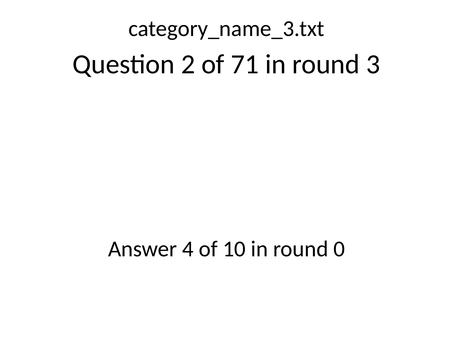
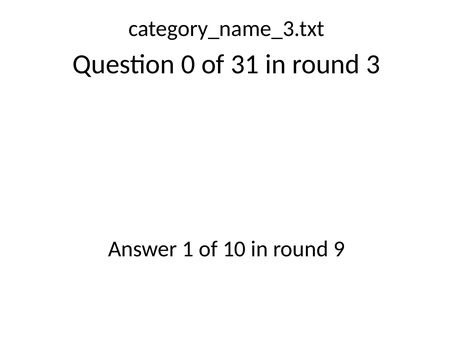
2: 2 -> 0 (188, 64)
71: 71 -> 31 (245, 64)
4: 4 -> 1 (188, 249)
0: 0 -> 9 (339, 249)
